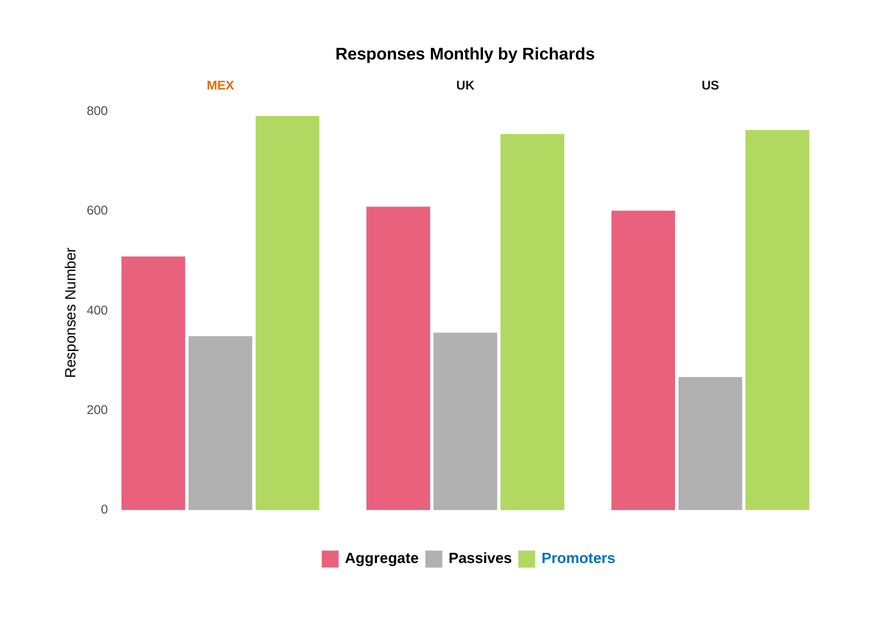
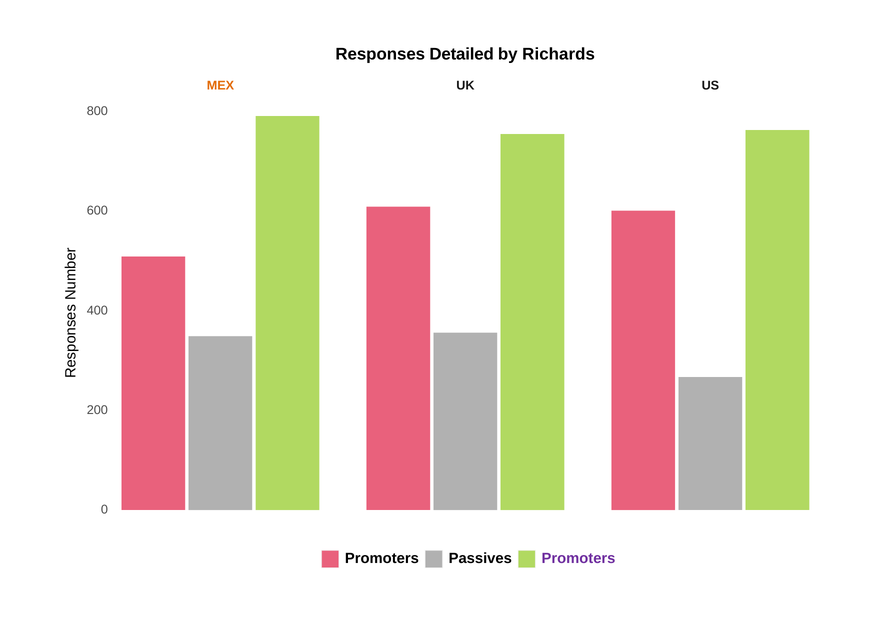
Monthly: Monthly -> Detailed (462, 54)
Aggregate: Aggregate -> Promoters (382, 558)
Promoters colour: blue -> purple (578, 558)
